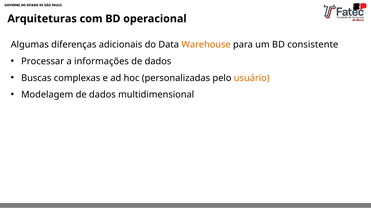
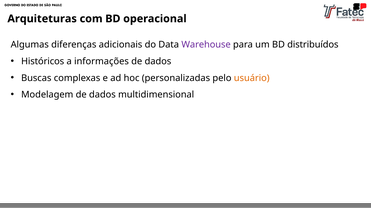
Warehouse colour: orange -> purple (206, 45)
consistente: consistente -> distribuídos (313, 45)
Processar: Processar -> Históricos (43, 62)
